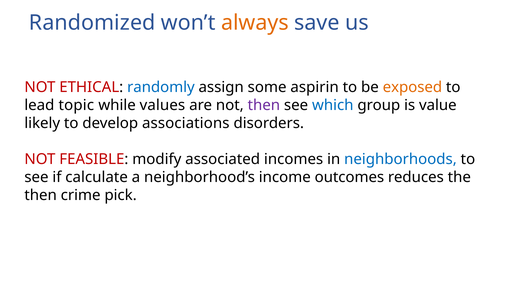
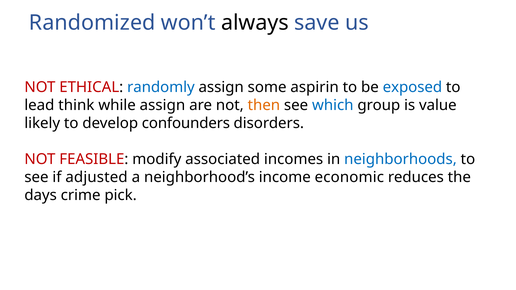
always colour: orange -> black (255, 23)
exposed colour: orange -> blue (412, 87)
topic: topic -> think (76, 105)
while values: values -> assign (162, 105)
then colour: purple -> orange (264, 105)
associations: associations -> confounders (186, 123)
calculate: calculate -> adjusted (97, 177)
outcomes: outcomes -> economic (349, 177)
then: then -> days (41, 195)
